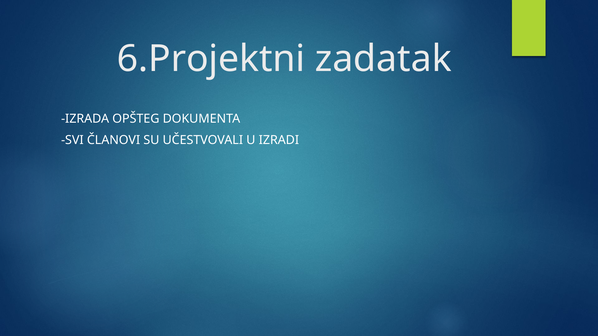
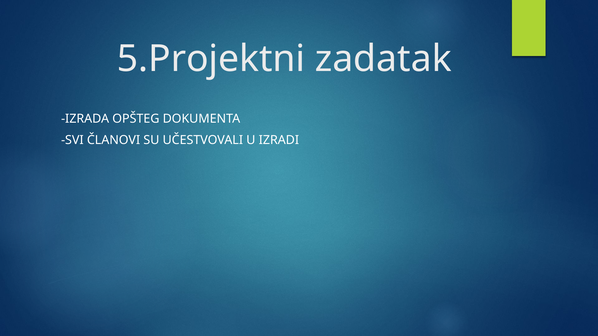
6.Projektni: 6.Projektni -> 5.Projektni (211, 59)
